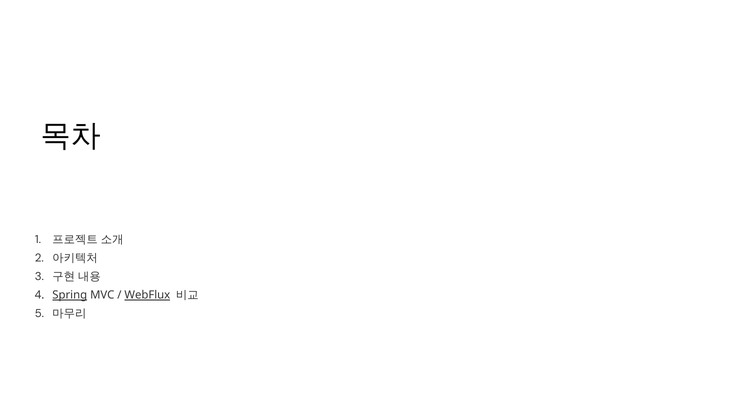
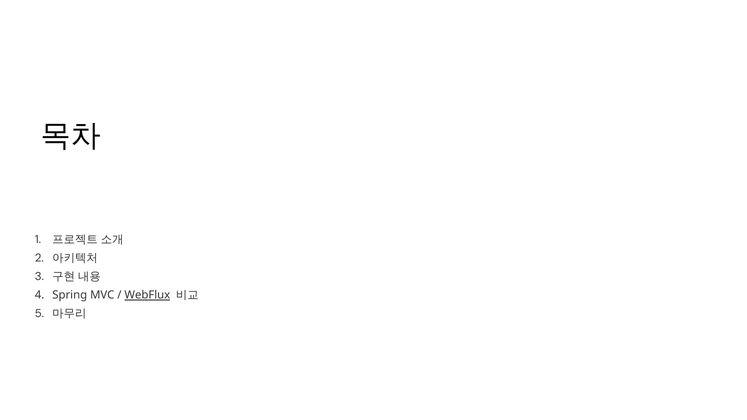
Spring underline: present -> none (70, 295)
